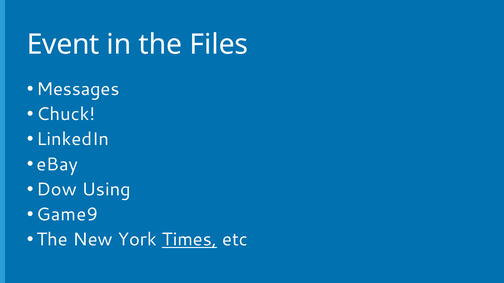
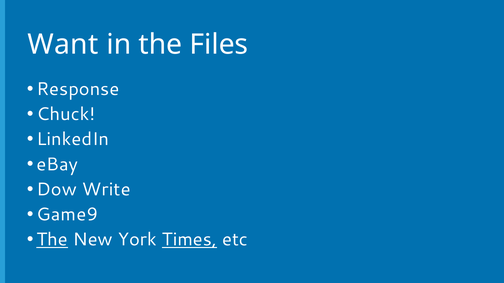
Event: Event -> Want (63, 44)
Messages: Messages -> Response (78, 89)
Using: Using -> Write (106, 190)
The underline: none -> present (52, 240)
